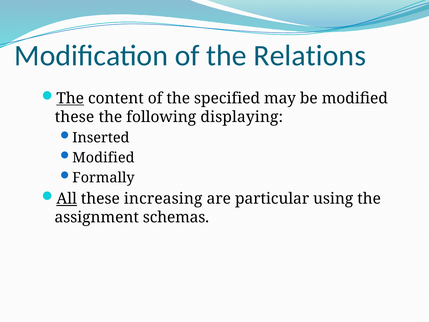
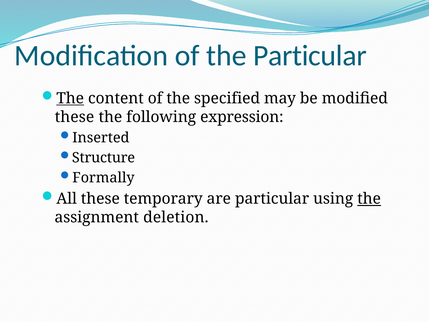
the Relations: Relations -> Particular (310, 56)
displaying: displaying -> expression (242, 117)
Modified: Modified -> Structure (104, 158)
All underline: present -> none (67, 199)
increasing: increasing -> temporary (163, 199)
the underline: none -> present (369, 199)
schemas: schemas -> deletion (176, 217)
